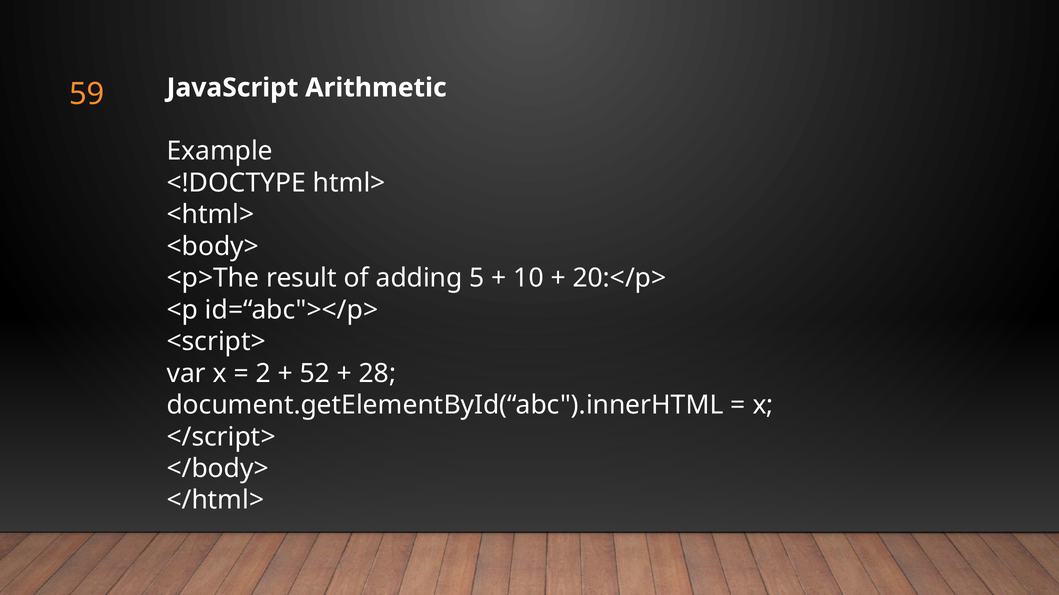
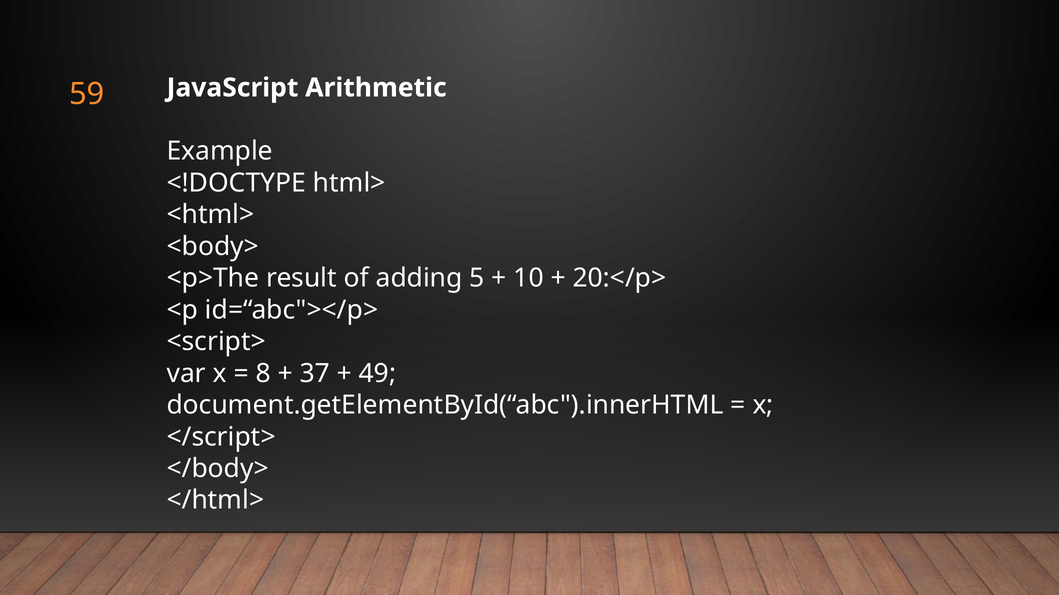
2: 2 -> 8 (263, 374)
52: 52 -> 37 (315, 374)
28: 28 -> 49 (378, 374)
